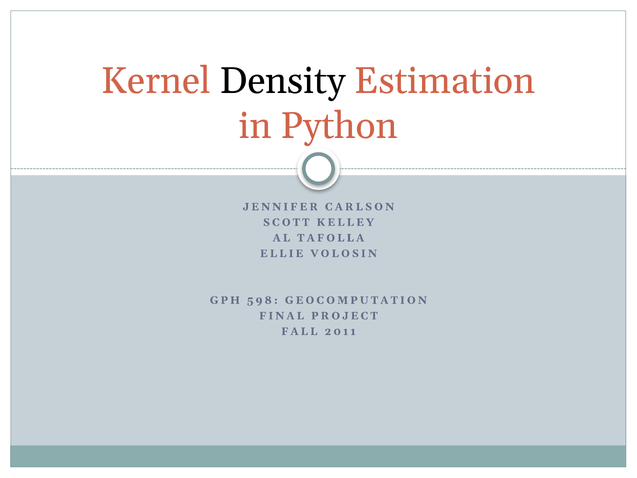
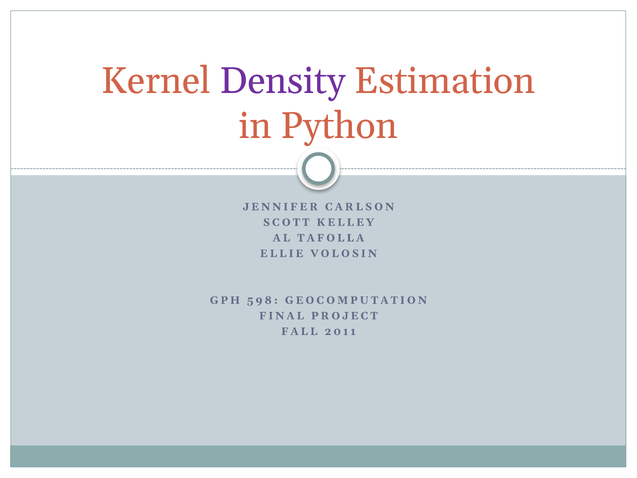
Density colour: black -> purple (283, 81)
